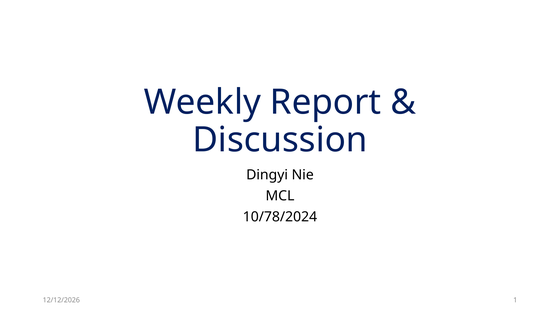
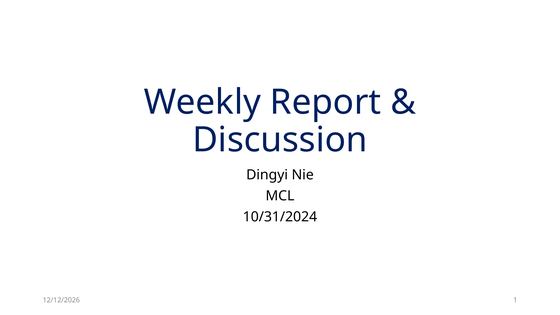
10/78/2024: 10/78/2024 -> 10/31/2024 (280, 217)
